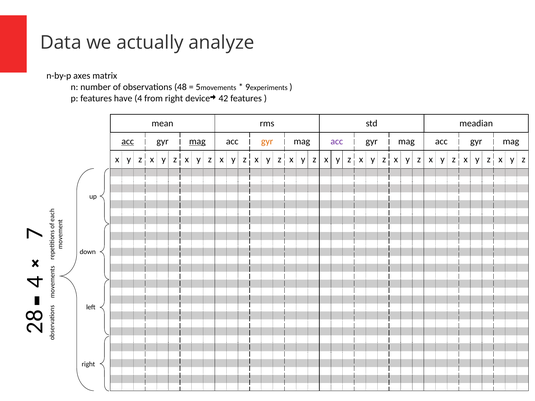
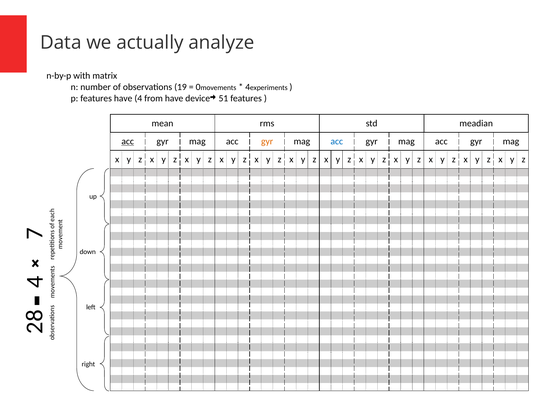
axes: axes -> with (82, 76)
48: 48 -> 19 (180, 87)
5: 5 -> 0 (198, 87)
9: 9 -> 4 (248, 87)
from right: right -> have (174, 98)
42: 42 -> 51 (223, 98)
mag underline: present -> none (197, 142)
acc colour: purple -> blue (337, 142)
